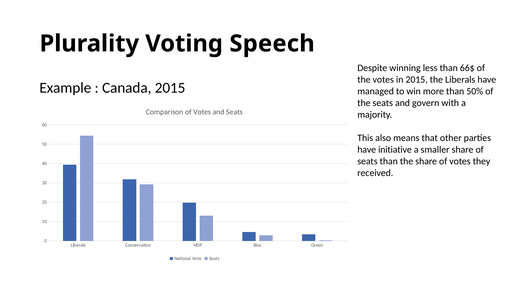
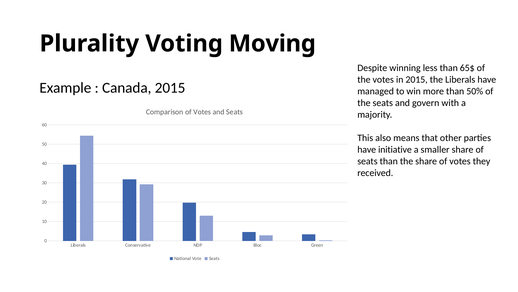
Speech: Speech -> Moving (272, 44)
66$: 66$ -> 65$ (467, 68)
